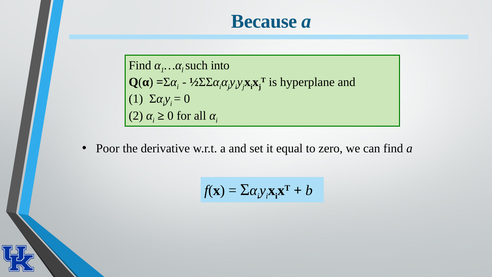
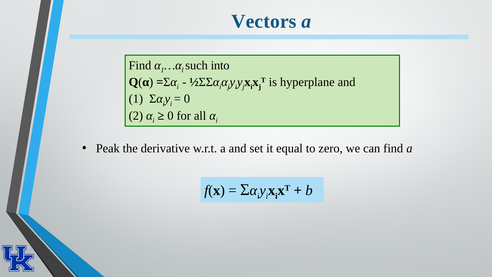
Because: Because -> Vectors (264, 22)
Poor: Poor -> Peak (108, 148)
